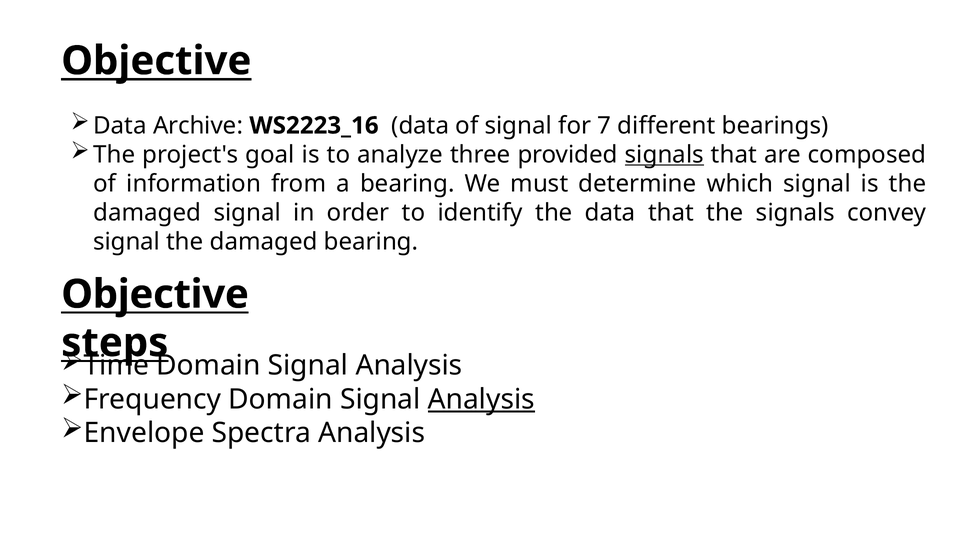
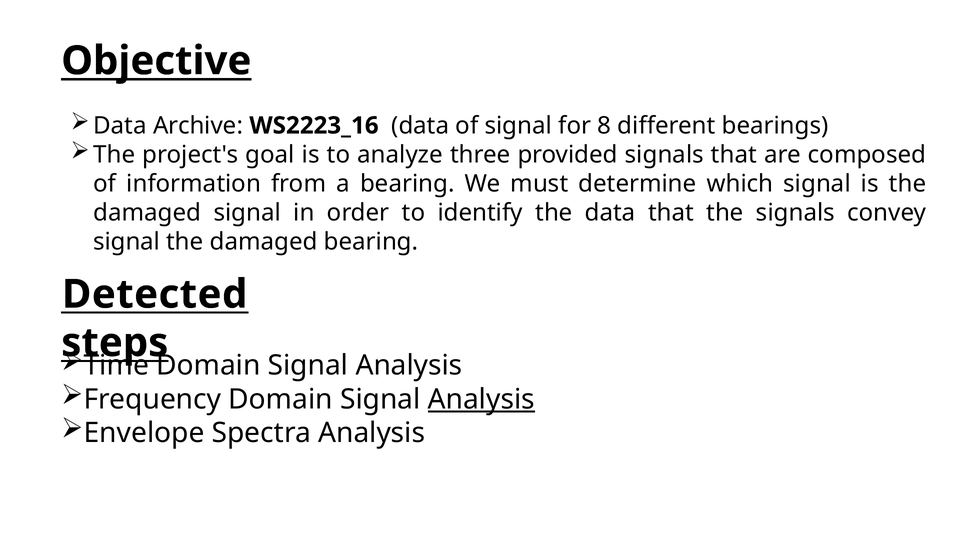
7: 7 -> 8 (604, 125)
signals underline: present -> none (664, 154)
Objective: Objective -> Detected (155, 294)
